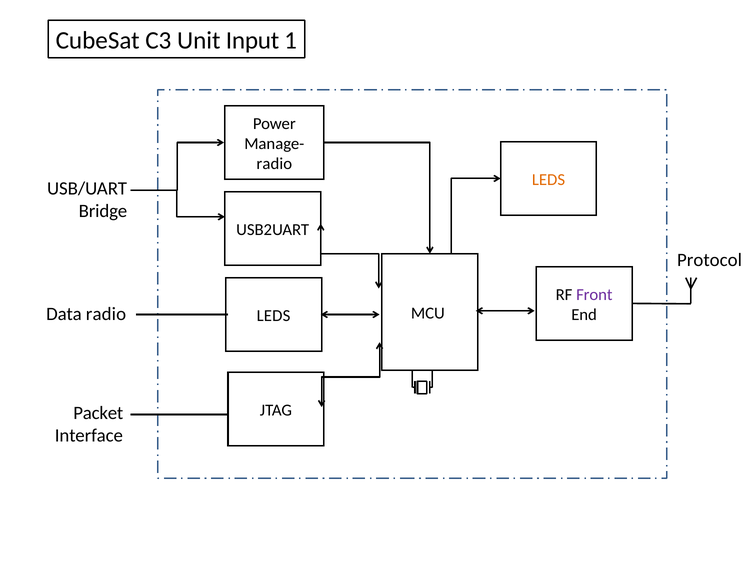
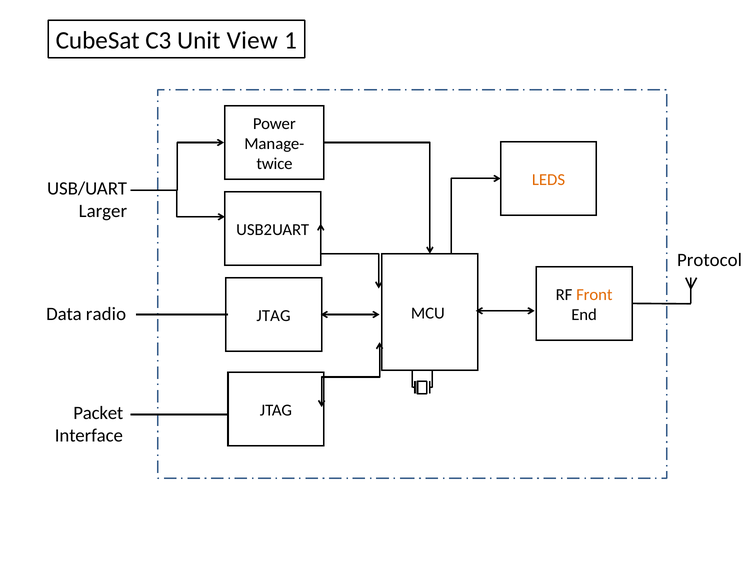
Input: Input -> View (252, 41)
radio: radio -> twice (274, 164)
Bridge: Bridge -> Larger (103, 211)
Front colour: purple -> orange (594, 295)
LEDS: LEDS -> JTAG (273, 316)
